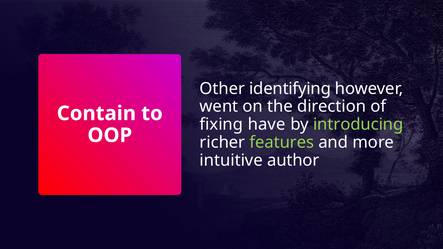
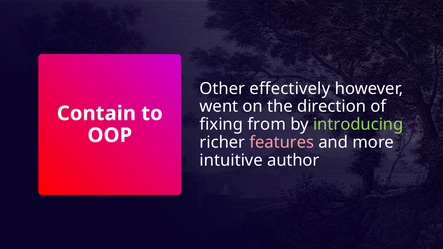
identifying: identifying -> effectively (290, 89)
have: have -> from (267, 124)
features colour: light green -> pink (282, 142)
